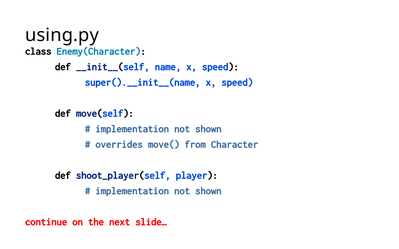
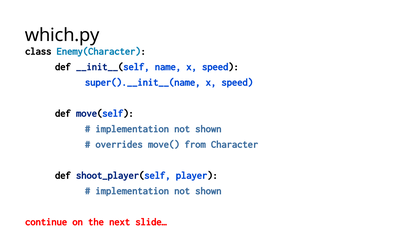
using.py: using.py -> which.py (62, 35)
